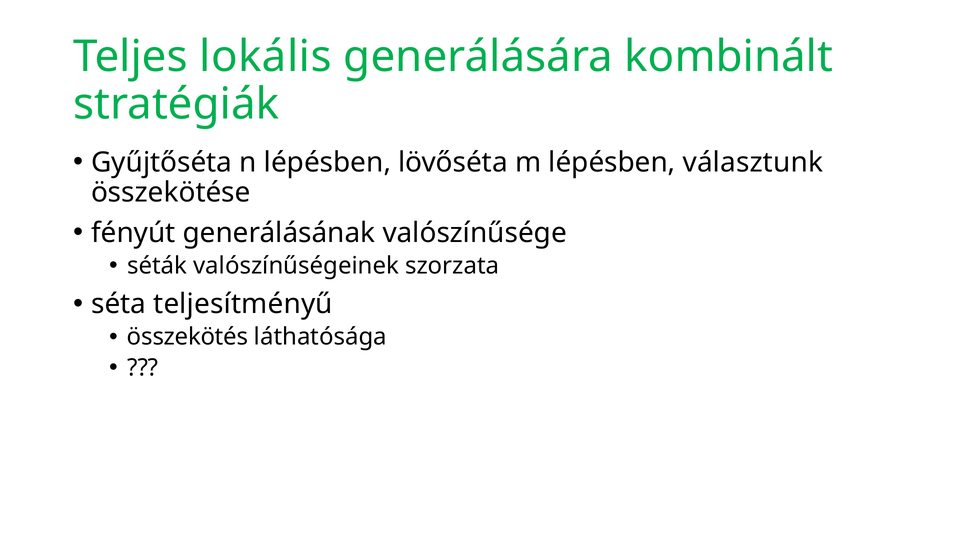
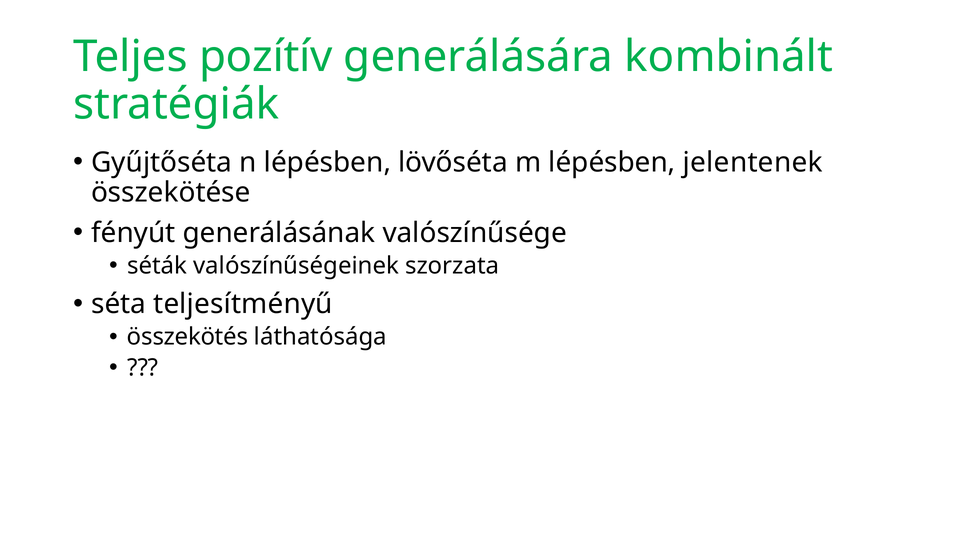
lokális: lokális -> pozítív (266, 57)
választunk: választunk -> jelentenek (753, 162)
